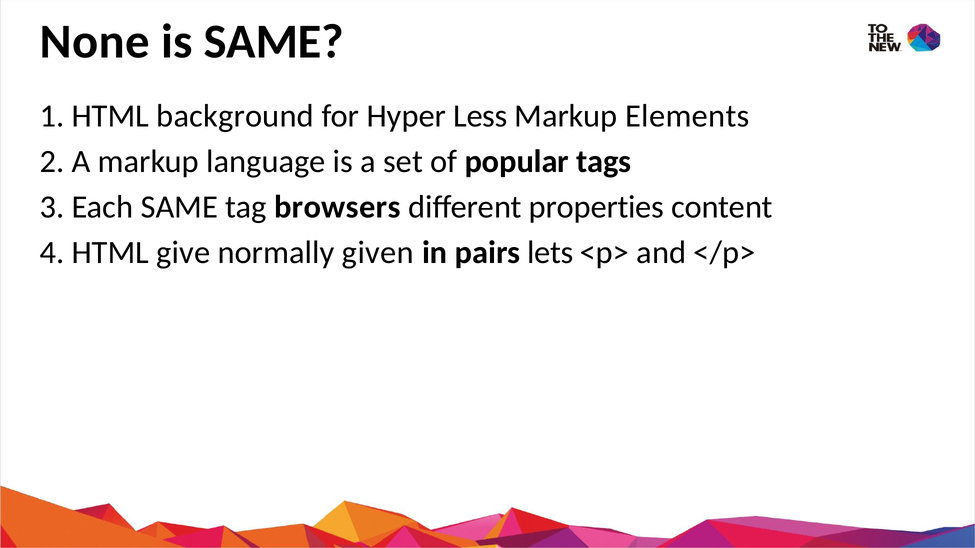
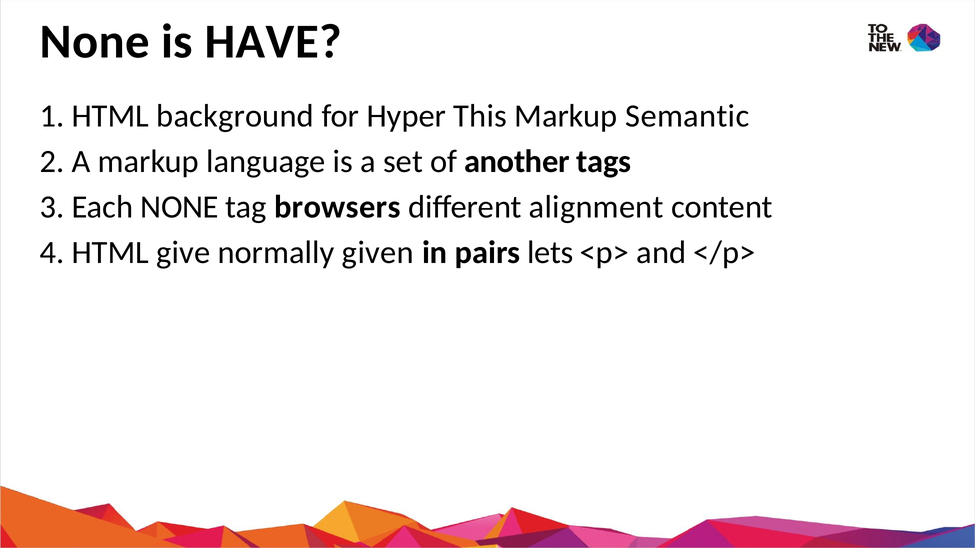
is SAME: SAME -> HAVE (273, 42)
Less: Less -> This (480, 116)
Elements: Elements -> Semantic (687, 116)
popular: popular -> another (517, 162)
Each SAME: SAME -> NONE (180, 207)
properties: properties -> alignment (596, 207)
